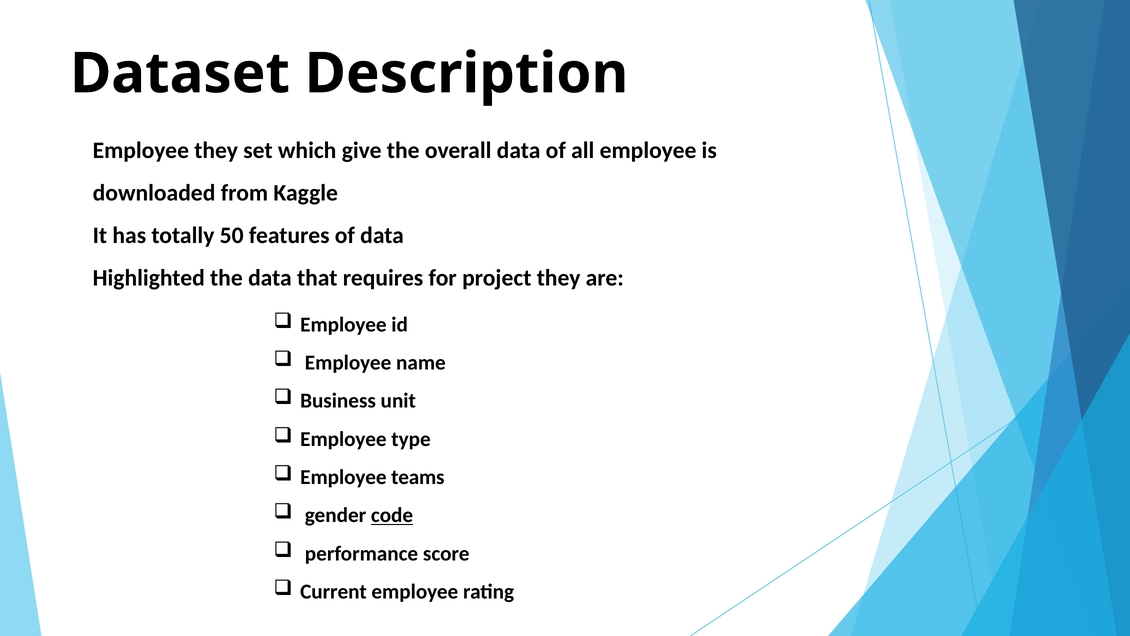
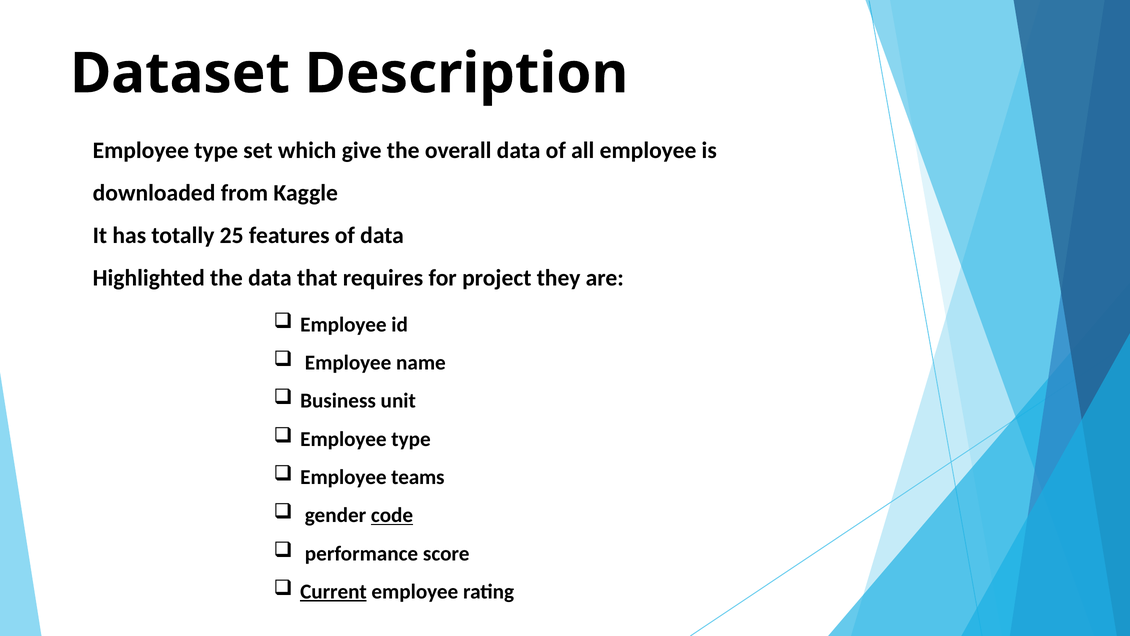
they: they -> type (216, 150)
50: 50 -> 25 (232, 235)
Current underline: none -> present (333, 591)
